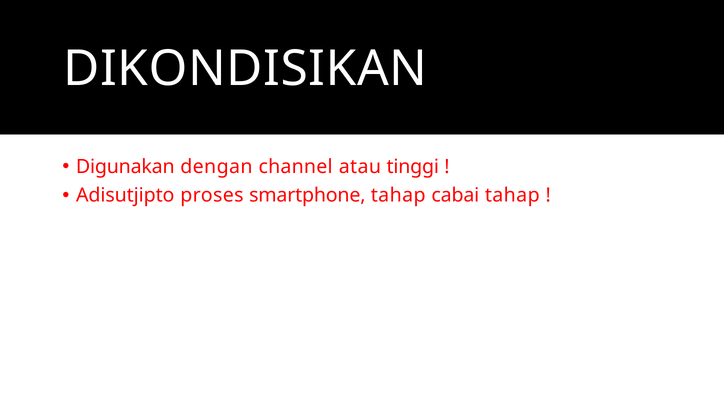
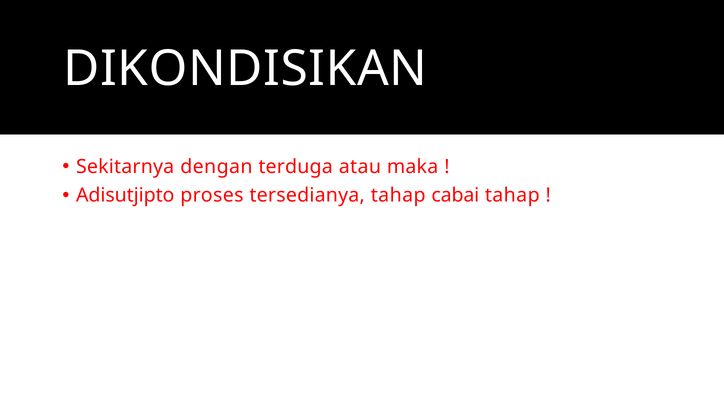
Digunakan: Digunakan -> Sekitarnya (125, 167)
channel: channel -> terduga (296, 167)
tinggi: tinggi -> maka (413, 167)
smartphone: smartphone -> tersedianya (307, 196)
